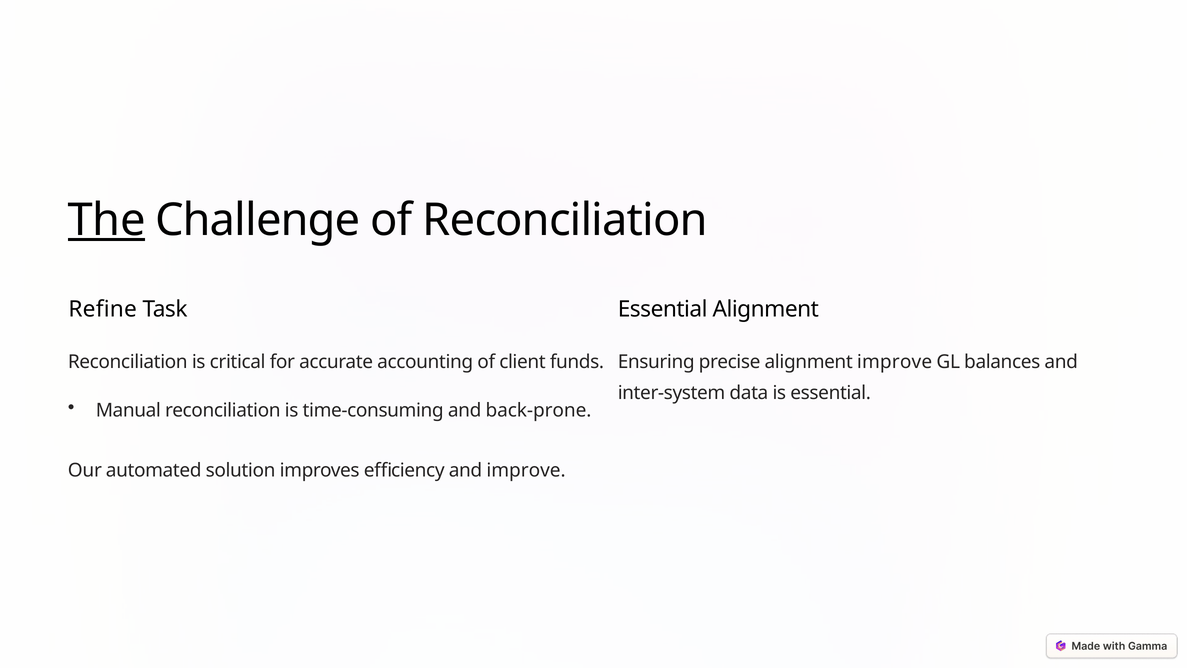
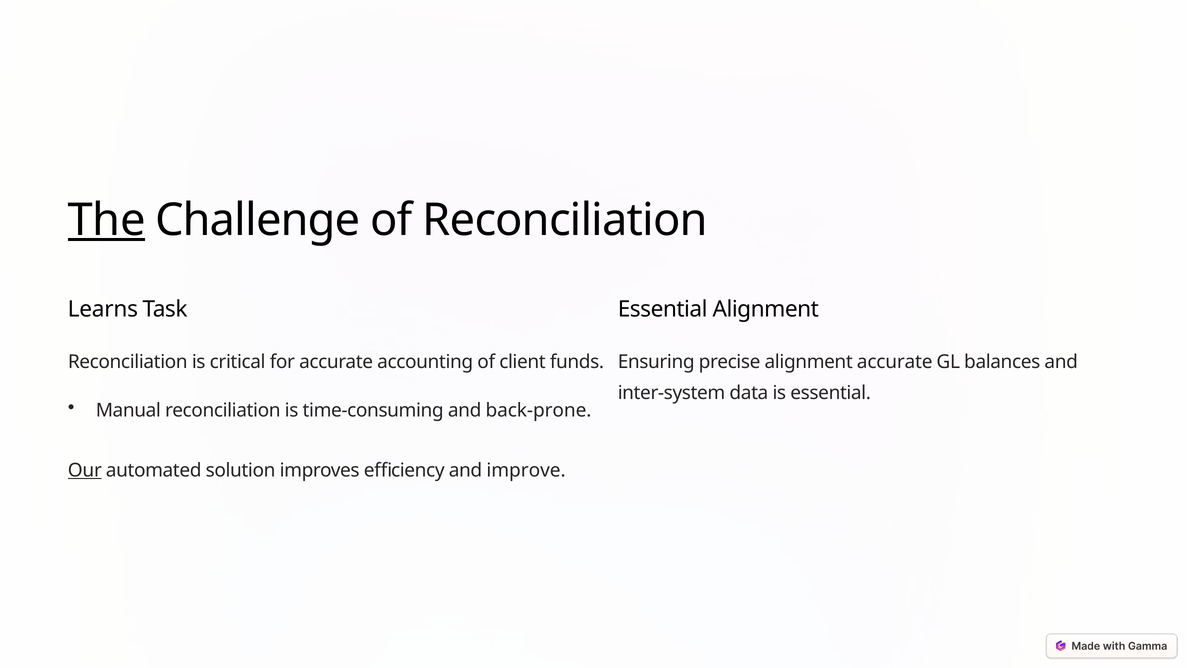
Refine: Refine -> Learns (103, 309)
alignment improve: improve -> accurate (895, 362)
Our underline: none -> present (85, 470)
